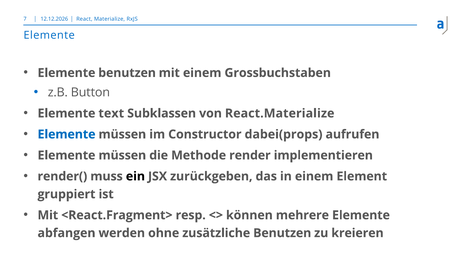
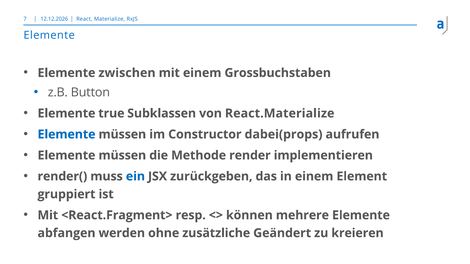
Elemente benutzen: benutzen -> zwischen (127, 73)
text: text -> true (111, 113)
ein colour: black -> blue (135, 177)
zusätzliche Benutzen: Benutzen -> Geändert (282, 233)
